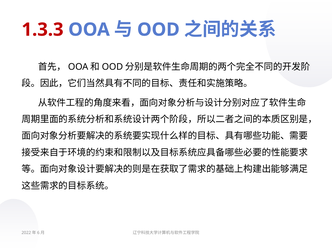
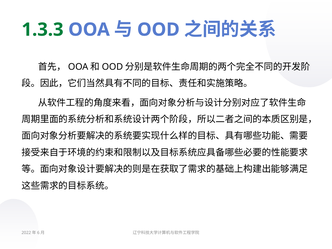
1.3.3 colour: red -> green (43, 30)
